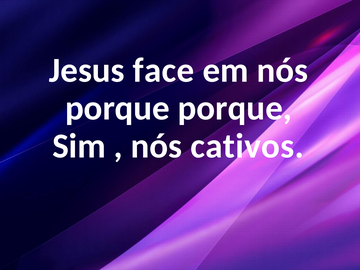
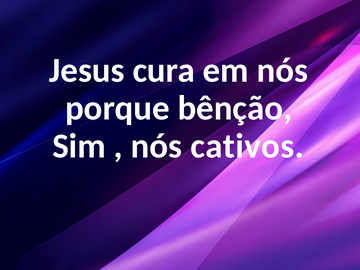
face: face -> cura (164, 70)
porque porque: porque -> bênção (235, 108)
